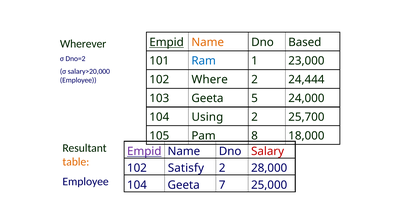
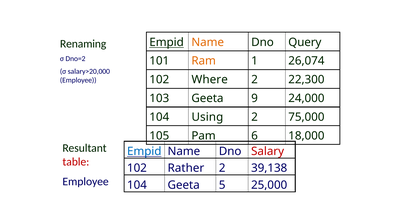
Based: Based -> Query (305, 42)
Wherever: Wherever -> Renaming (83, 44)
Ram colour: blue -> orange (204, 61)
23,000: 23,000 -> 26,074 (306, 61)
24,444: 24,444 -> 22,300 (306, 80)
5: 5 -> 9 (255, 98)
25,700: 25,700 -> 75,000 (306, 117)
8: 8 -> 6 (255, 136)
Empid colour: purple -> blue (144, 151)
table colour: orange -> red (76, 162)
Satisfy: Satisfy -> Rather (186, 168)
28,000: 28,000 -> 39,138 (269, 168)
7: 7 -> 5 (222, 185)
